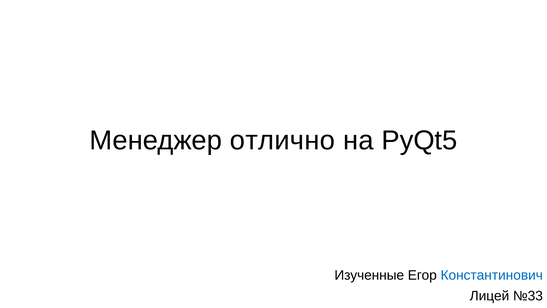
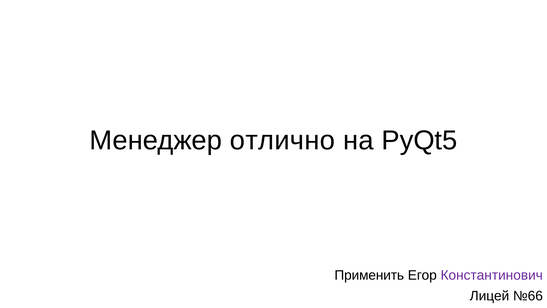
Изученные: Изученные -> Применить (369, 275)
Константинович colour: blue -> purple (492, 275)
№33: №33 -> №66 (528, 296)
